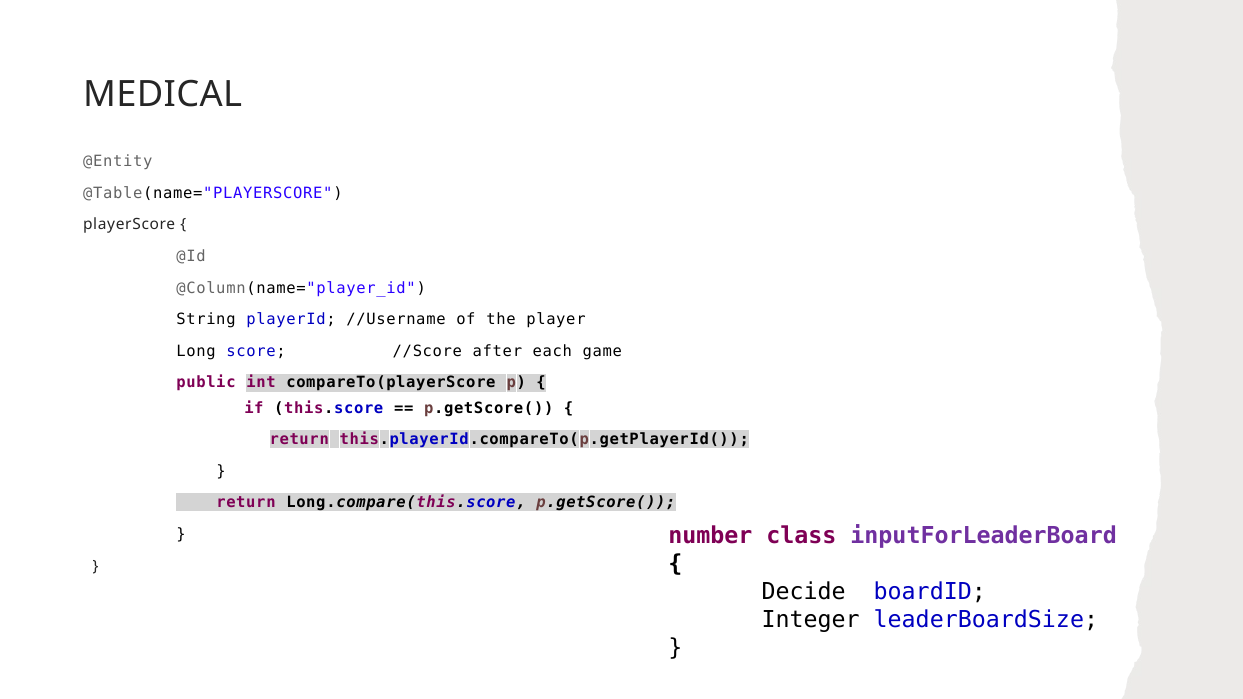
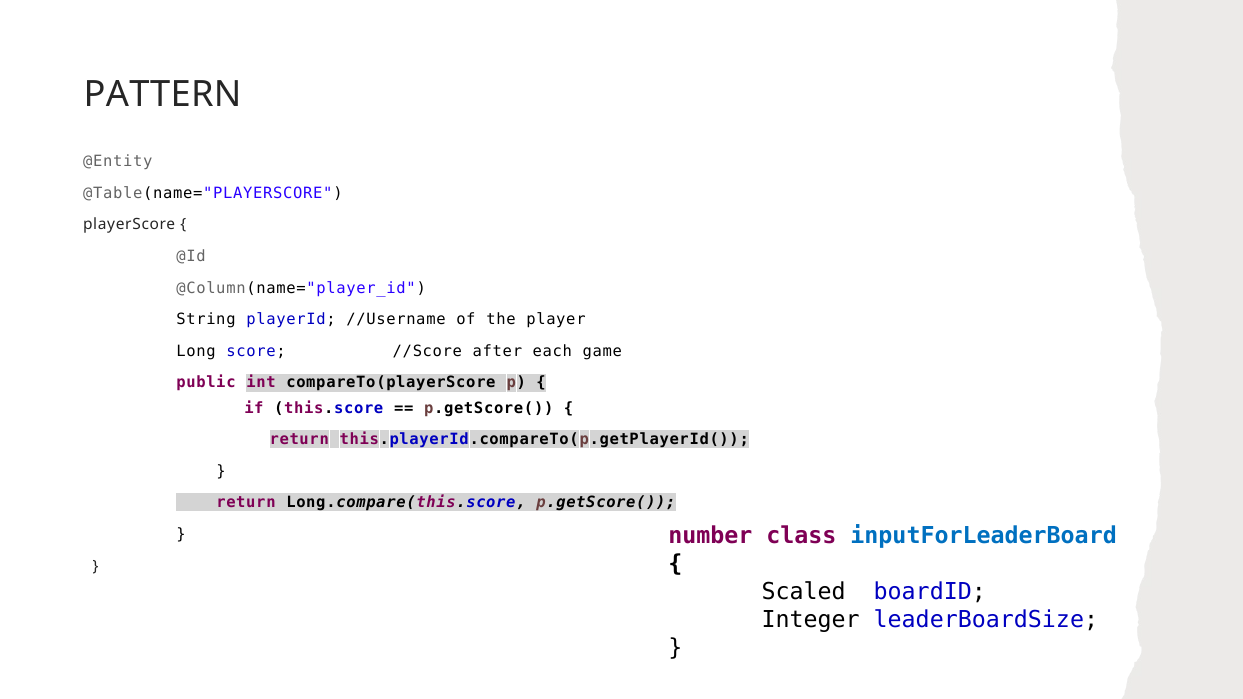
MEDICAL: MEDICAL -> PATTERN (163, 95)
inputForLeaderBoard colour: purple -> blue (984, 536)
Decide: Decide -> Scaled (804, 592)
